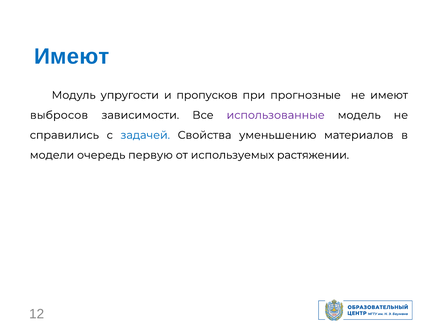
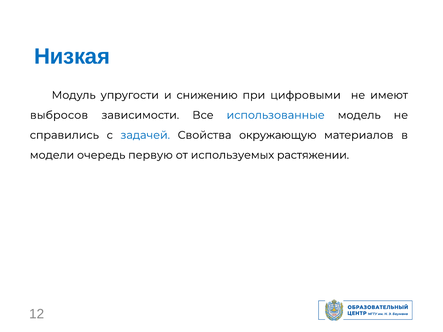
Имеют: Имеют -> Низкая (72, 56)
пропусков: пропусков -> снижению (207, 95)
прогнозные: прогнозные -> цифровыми (306, 95)
использованные colour: purple -> blue (276, 115)
уменьшению: уменьшению -> окружающую (278, 135)
